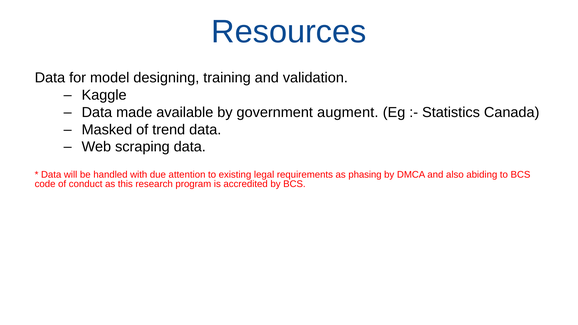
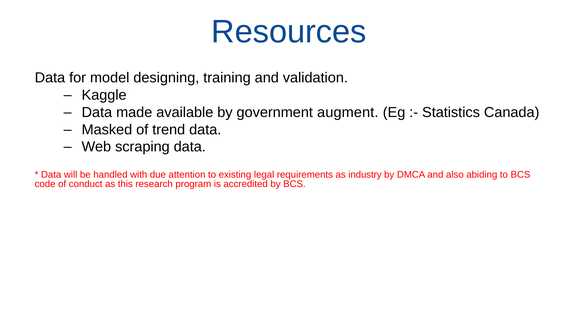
phasing: phasing -> industry (365, 175)
